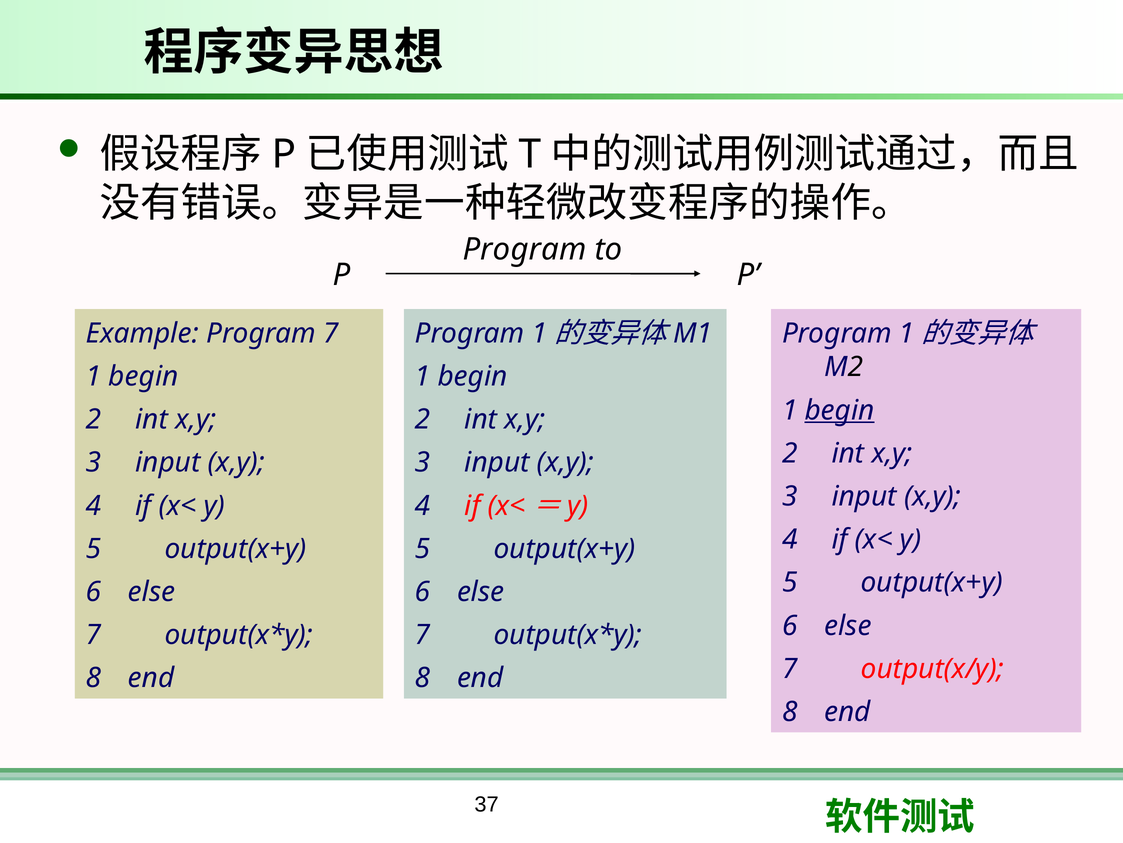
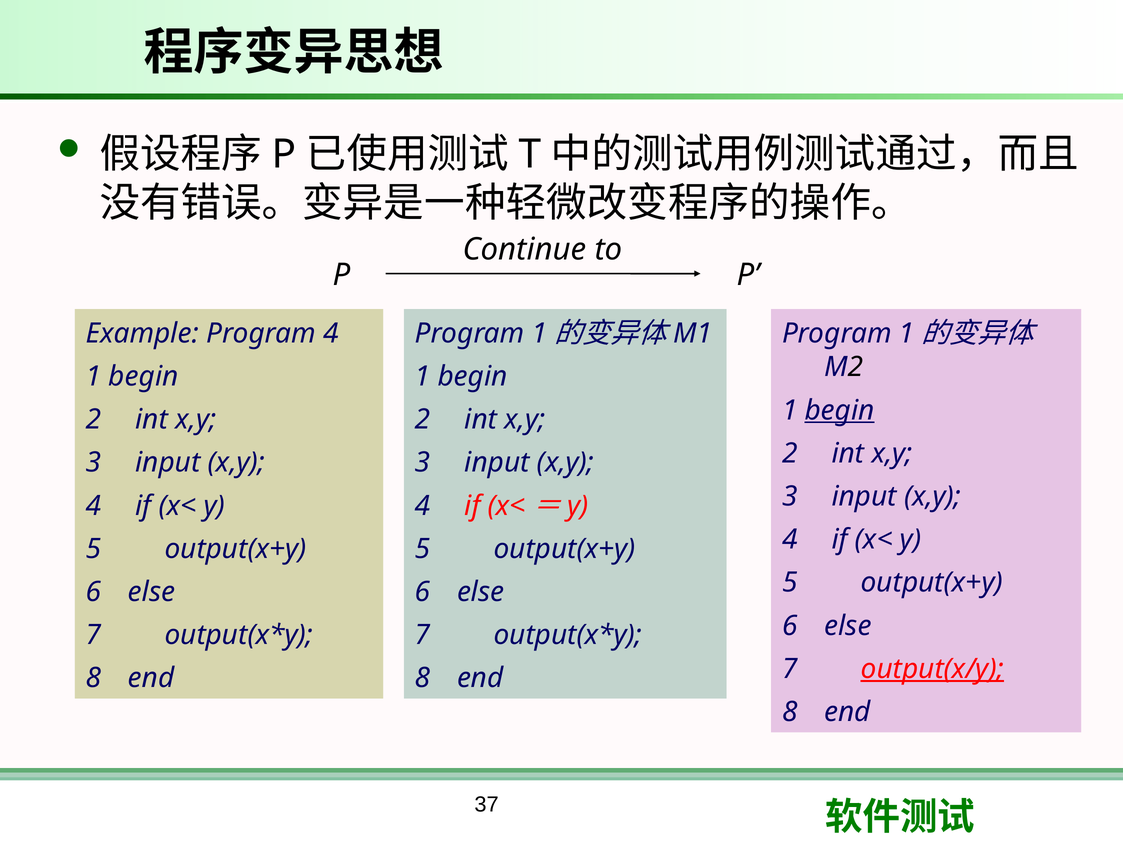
Program: Program -> Continue (524, 249)
Program 7: 7 -> 4 (331, 333)
output(x/y underline: none -> present (932, 668)
